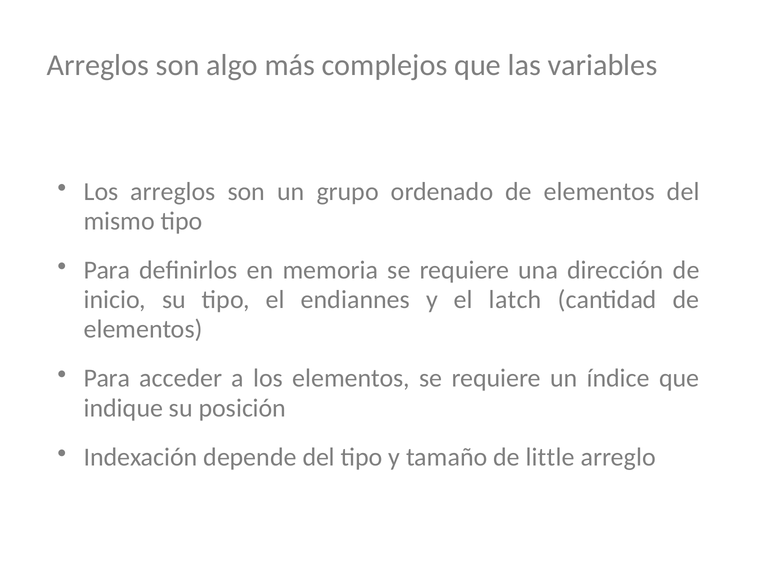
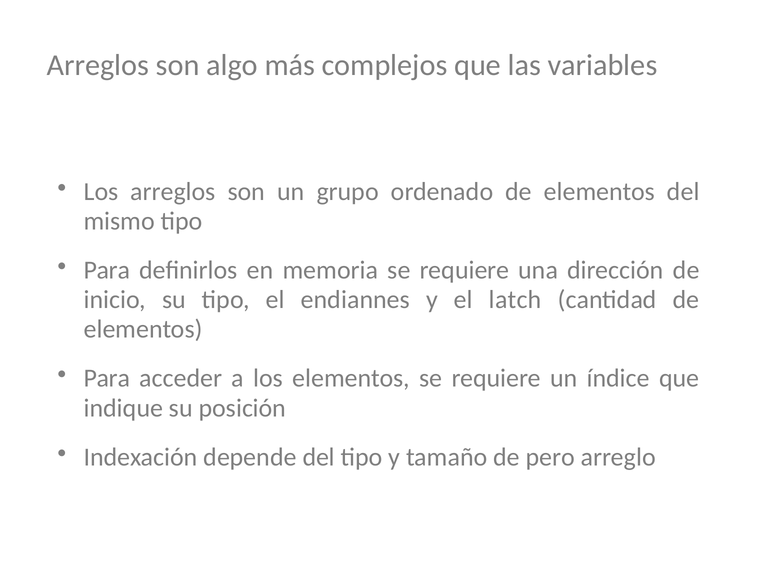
little: little -> pero (550, 457)
